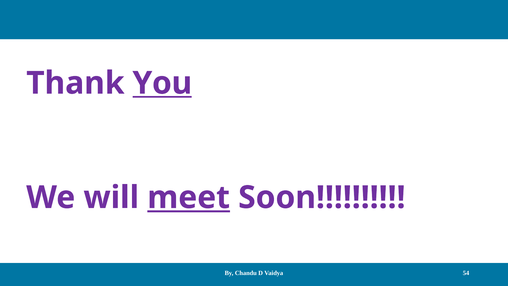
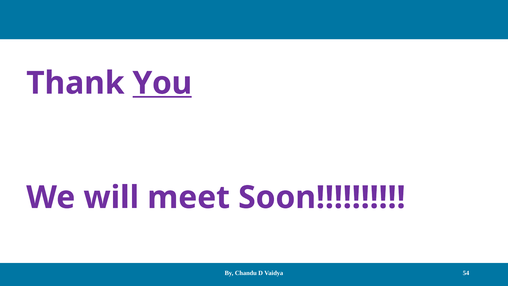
meet underline: present -> none (189, 197)
